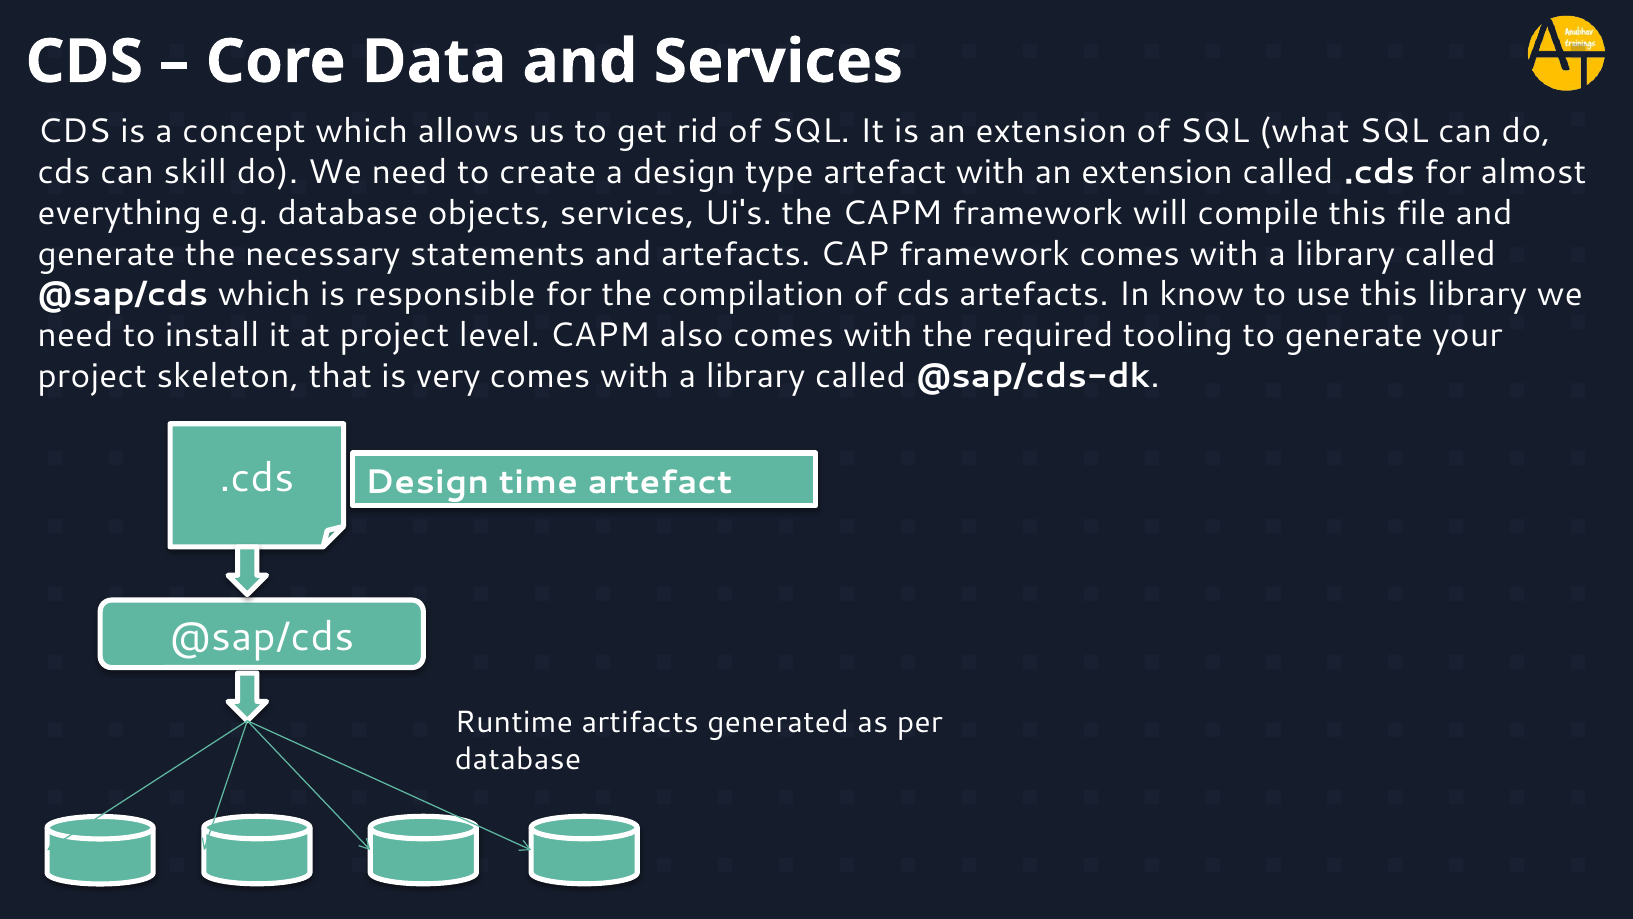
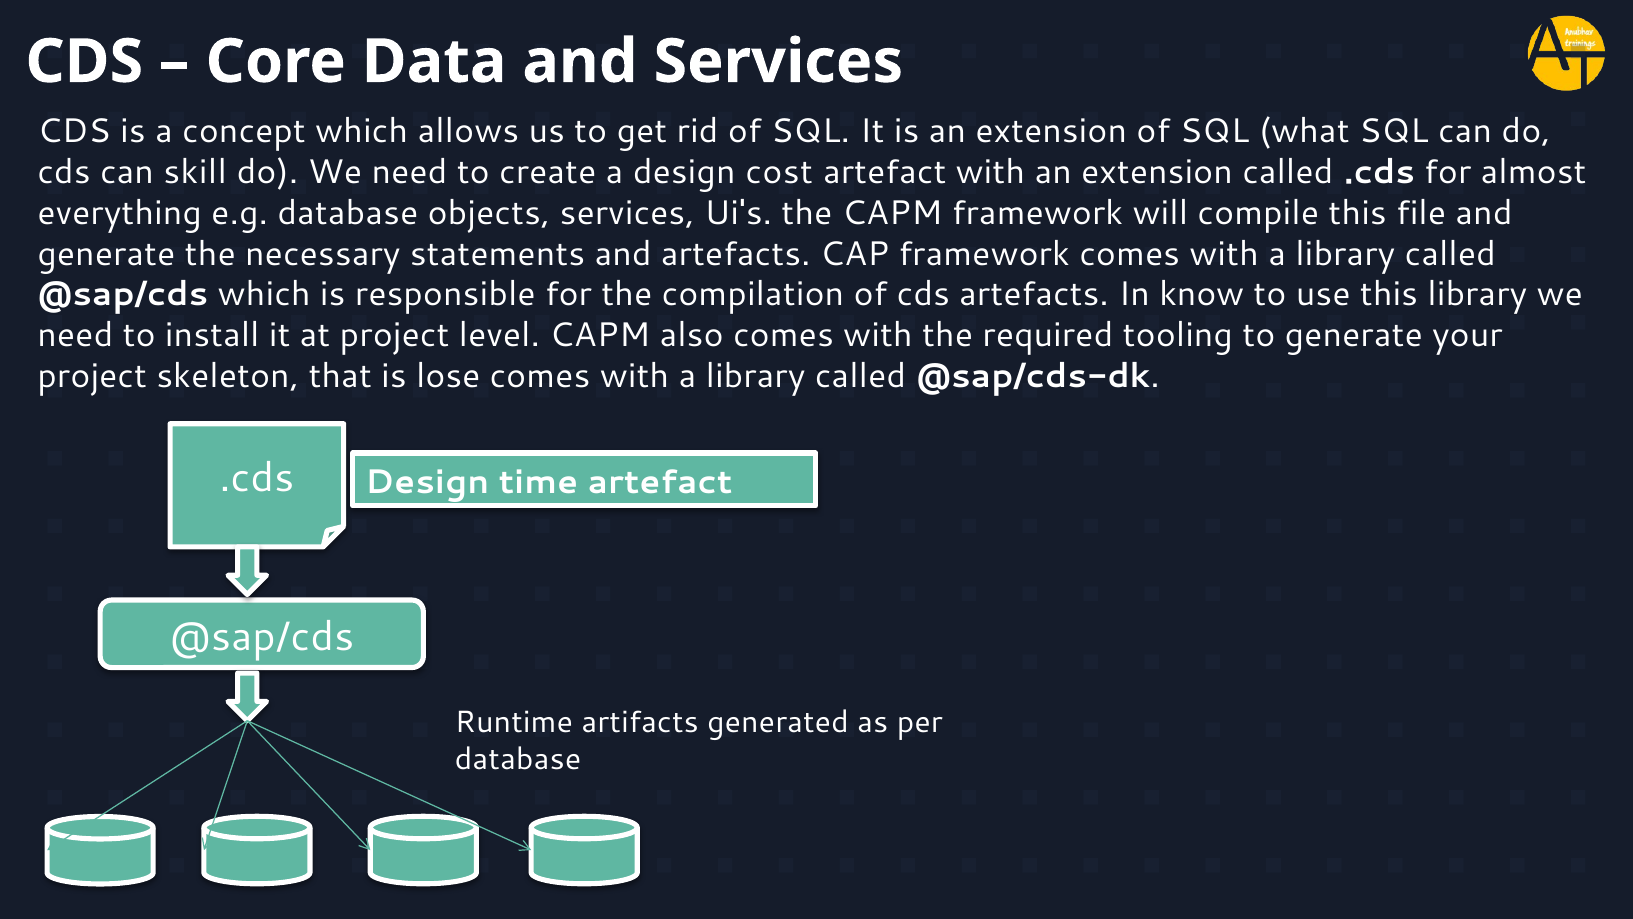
type: type -> cost (779, 172)
very: very -> lose (448, 376)
